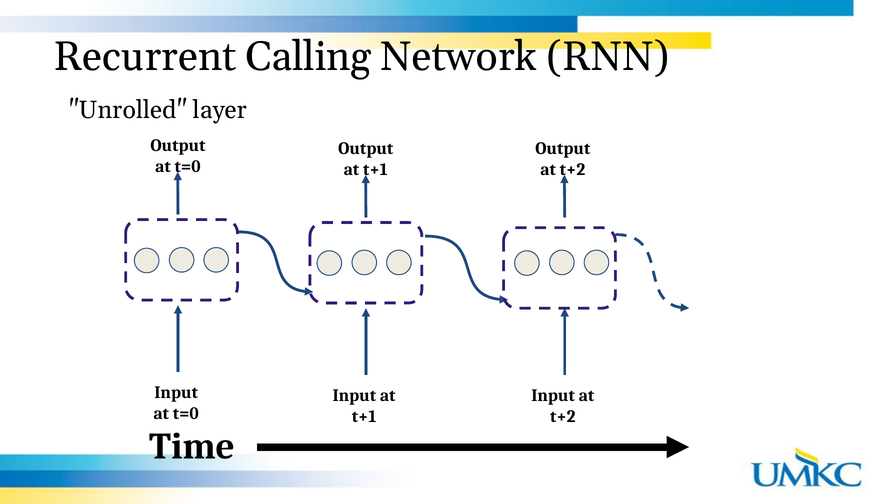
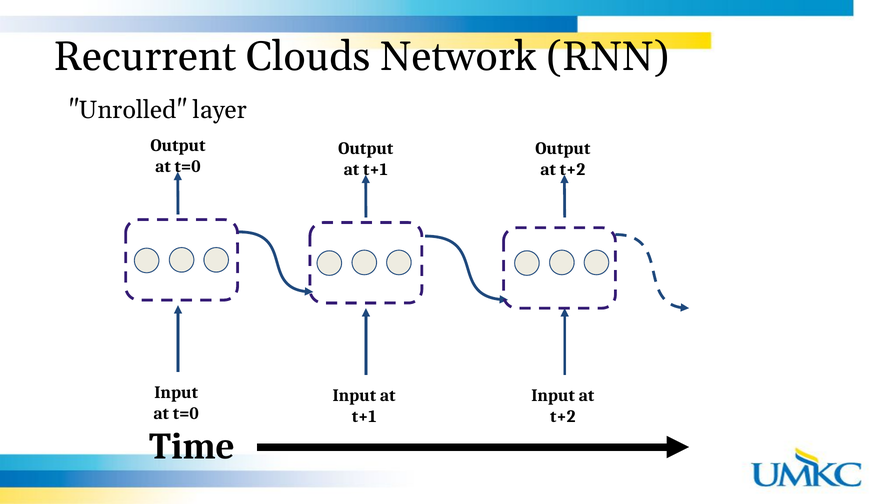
Calling: Calling -> Clouds (308, 57)
